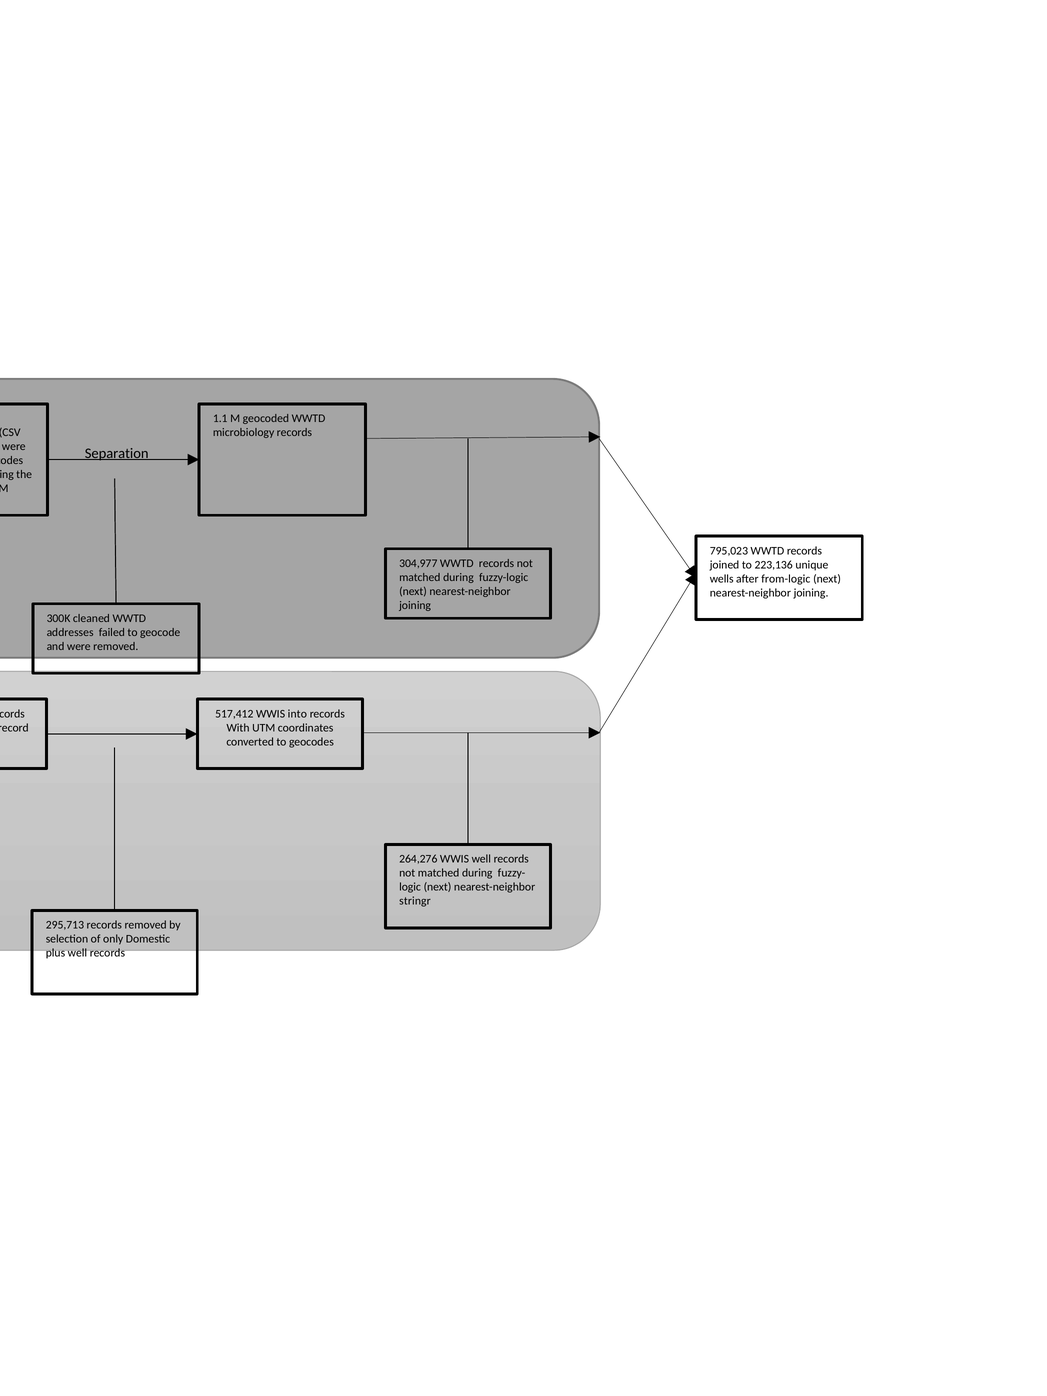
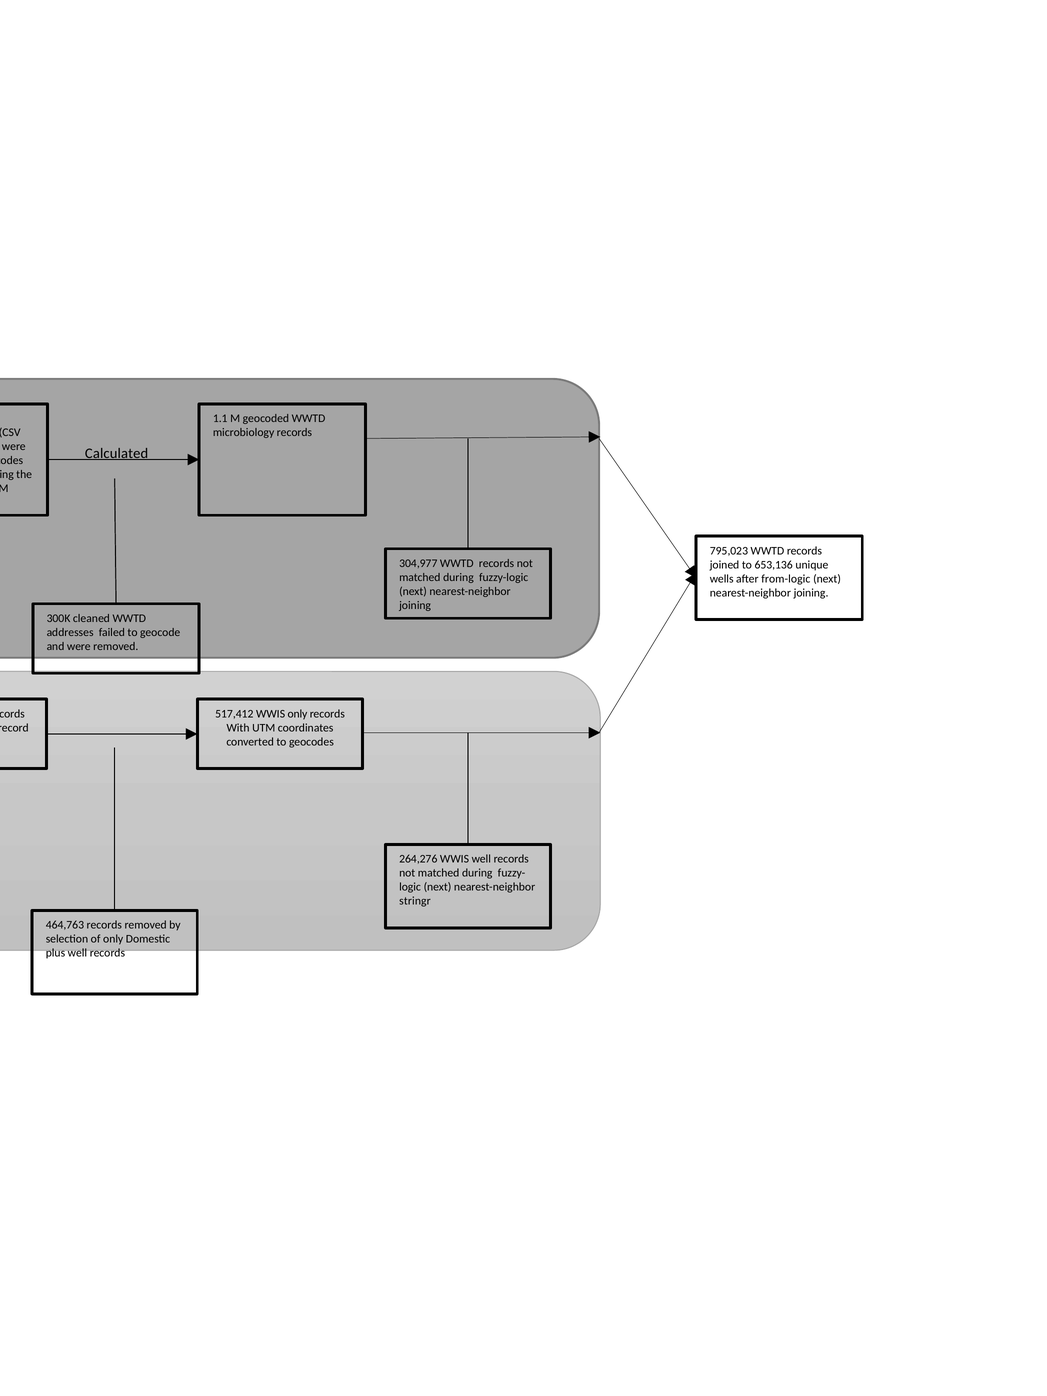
Separation: Separation -> Calculated (117, 454)
223,136: 223,136 -> 653,136 (774, 565)
WWIS into: into -> only (297, 714)
295,713: 295,713 -> 464,763 (65, 925)
